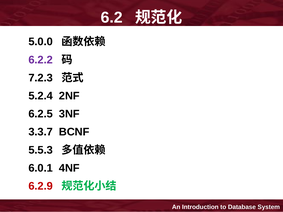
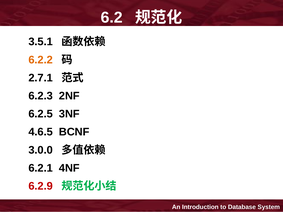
5.0.0: 5.0.0 -> 3.5.1 (41, 42)
6.2.2 colour: purple -> orange (41, 60)
7.2.3: 7.2.3 -> 2.7.1 (41, 78)
5.2.4: 5.2.4 -> 6.2.3 (41, 96)
3.3.7: 3.3.7 -> 4.6.5 (41, 132)
5.5.3: 5.5.3 -> 3.0.0 (41, 150)
6.0.1: 6.0.1 -> 6.2.1 (41, 168)
